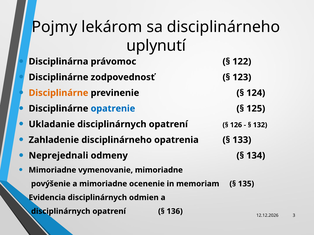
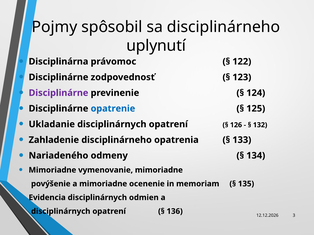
lekárom: lekárom -> spôsobil (112, 27)
Disciplinárne colour: orange -> purple (58, 93)
Neprejednali: Neprejednali -> Nariadeného (58, 156)
